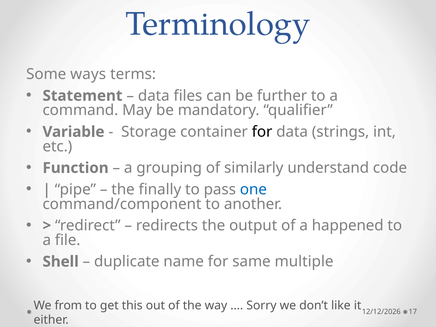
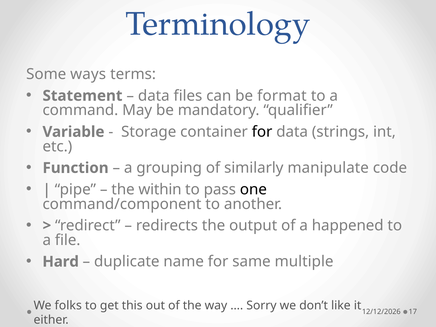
further: further -> format (282, 96)
understand: understand -> manipulate (328, 168)
finally: finally -> within (160, 189)
one colour: blue -> black (253, 189)
Shell: Shell -> Hard (61, 262)
from: from -> folks (68, 305)
